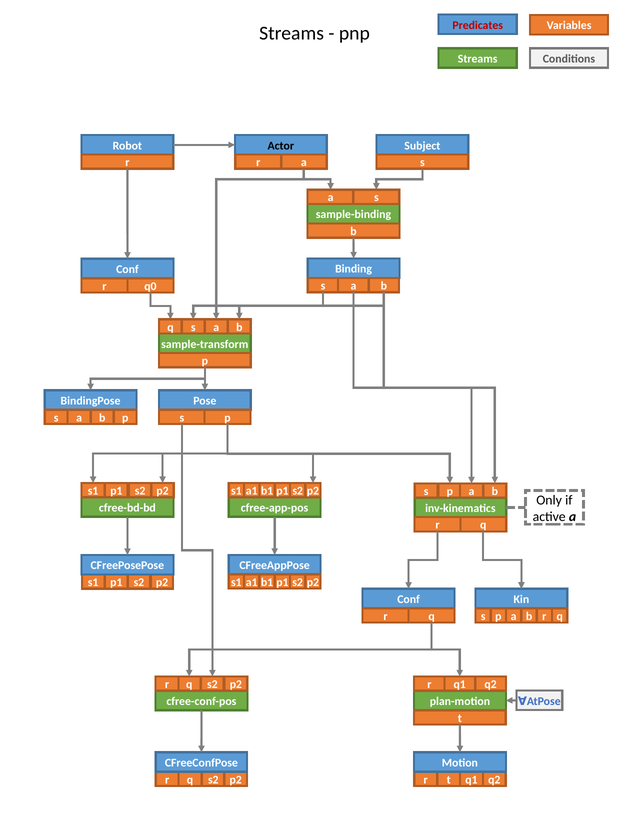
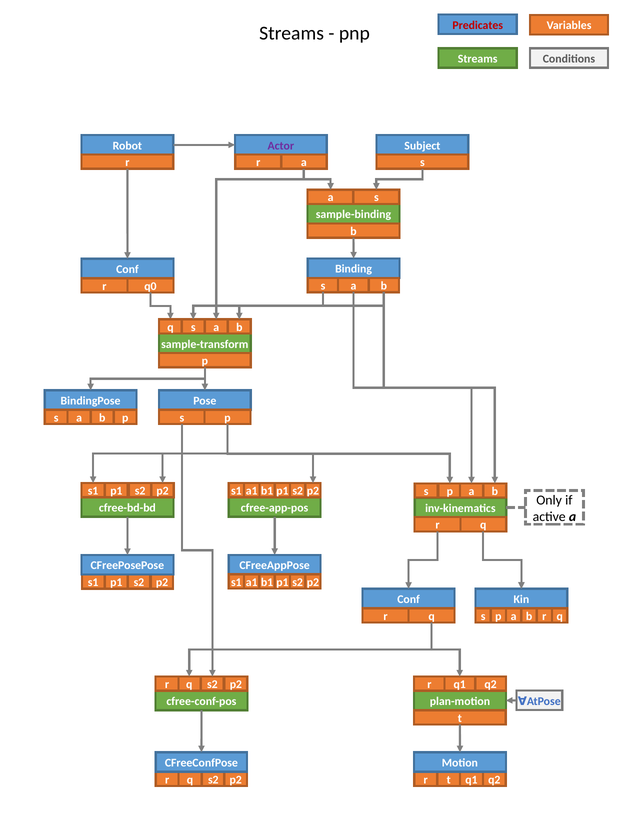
Actor colour: black -> purple (281, 146)
